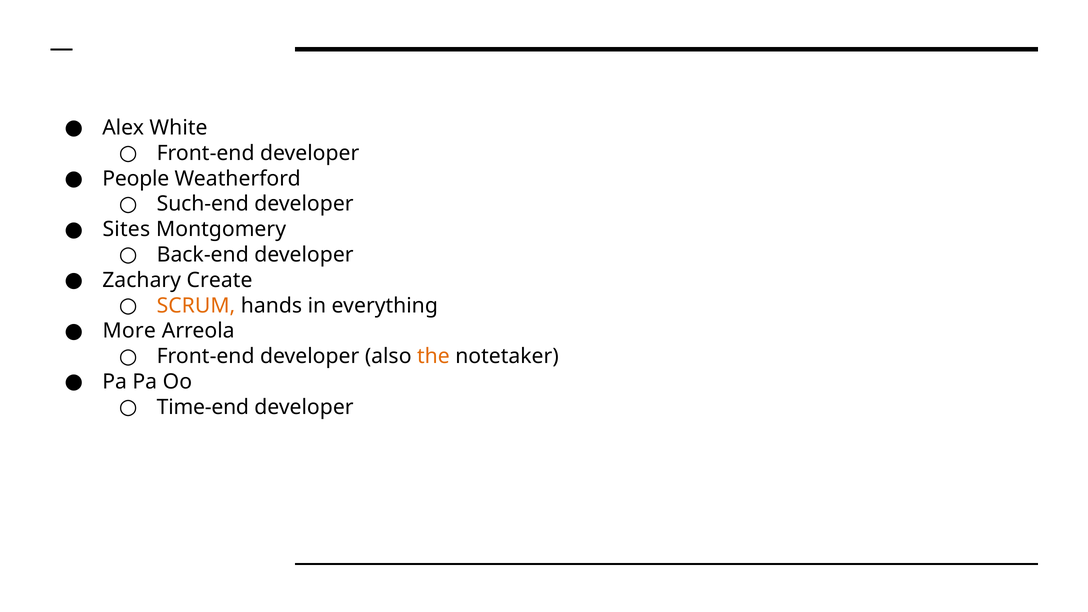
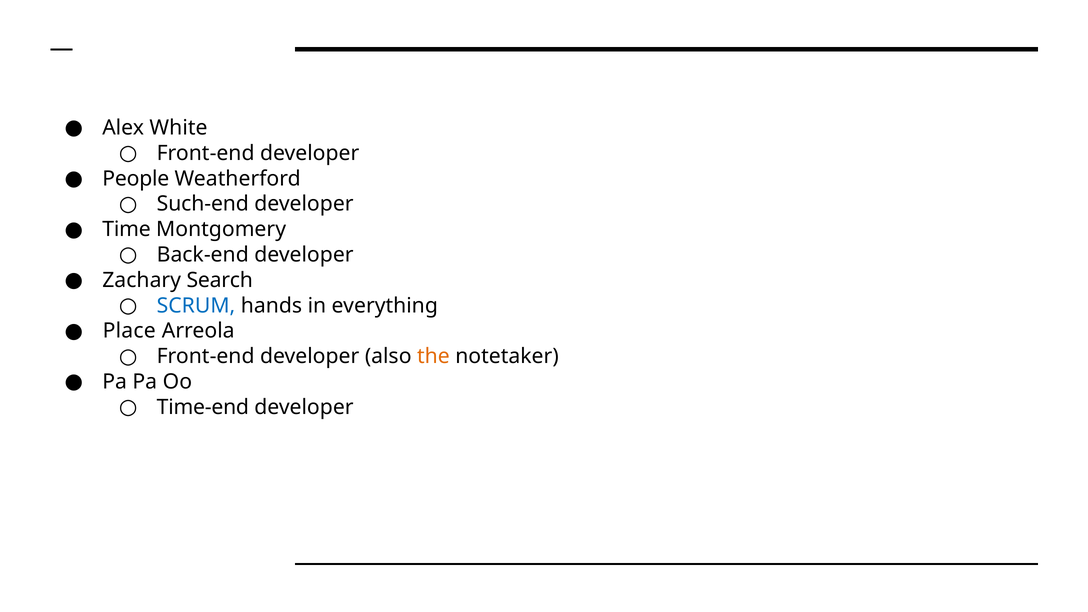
Sites: Sites -> Time (127, 229)
Create: Create -> Search (220, 280)
SCRUM colour: orange -> blue (196, 306)
More: More -> Place (129, 331)
